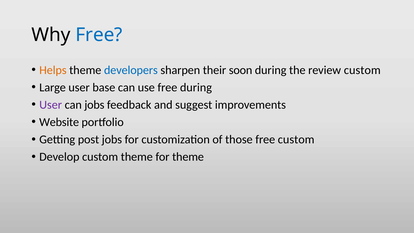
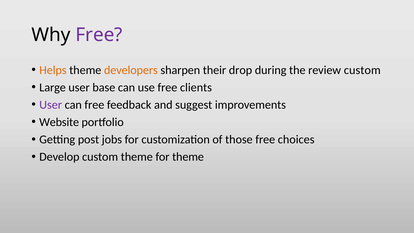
Free colour: blue -> purple (99, 35)
developers colour: blue -> orange (131, 70)
soon: soon -> drop (241, 70)
free during: during -> clients (196, 87)
can jobs: jobs -> free (94, 105)
free custom: custom -> choices (296, 139)
